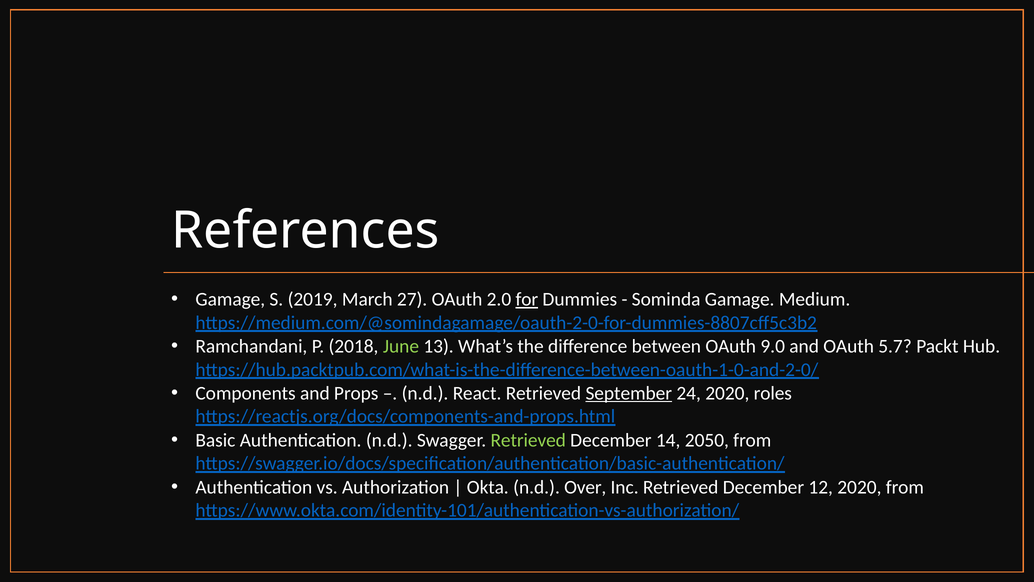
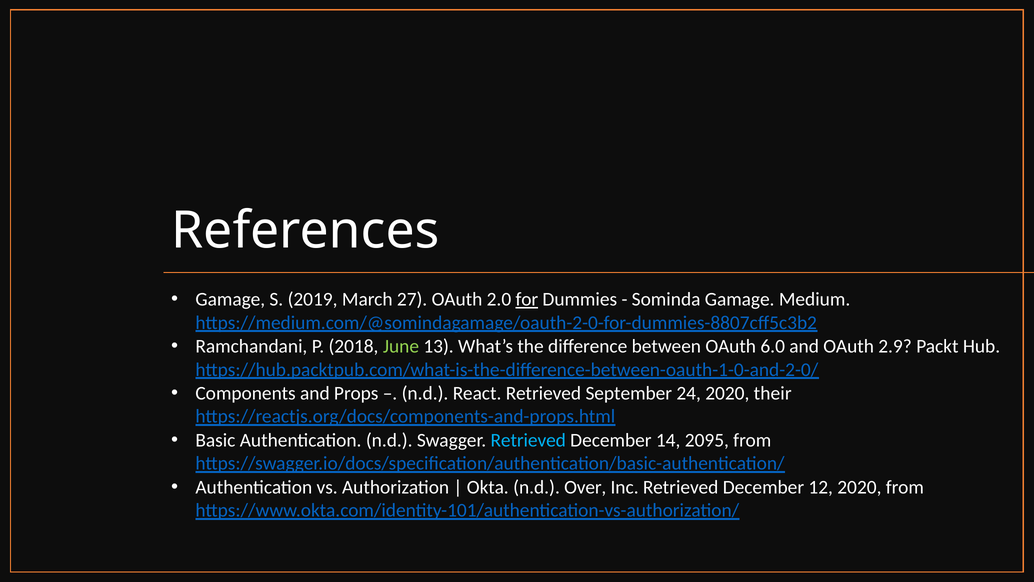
9.0: 9.0 -> 6.0 (773, 346)
5.7: 5.7 -> 2.9 (895, 346)
September underline: present -> none (629, 393)
roles: roles -> their (773, 393)
Retrieved colour: light green -> light blue (528, 440)
2050: 2050 -> 2095 (707, 440)
